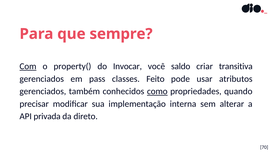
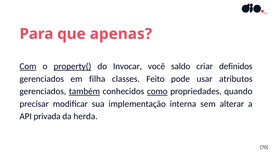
sempre: sempre -> apenas (121, 34)
property( underline: none -> present (72, 66)
transitiva: transitiva -> definidos (236, 66)
pass: pass -> filha (97, 79)
também underline: none -> present (84, 91)
direto: direto -> herda (86, 116)
